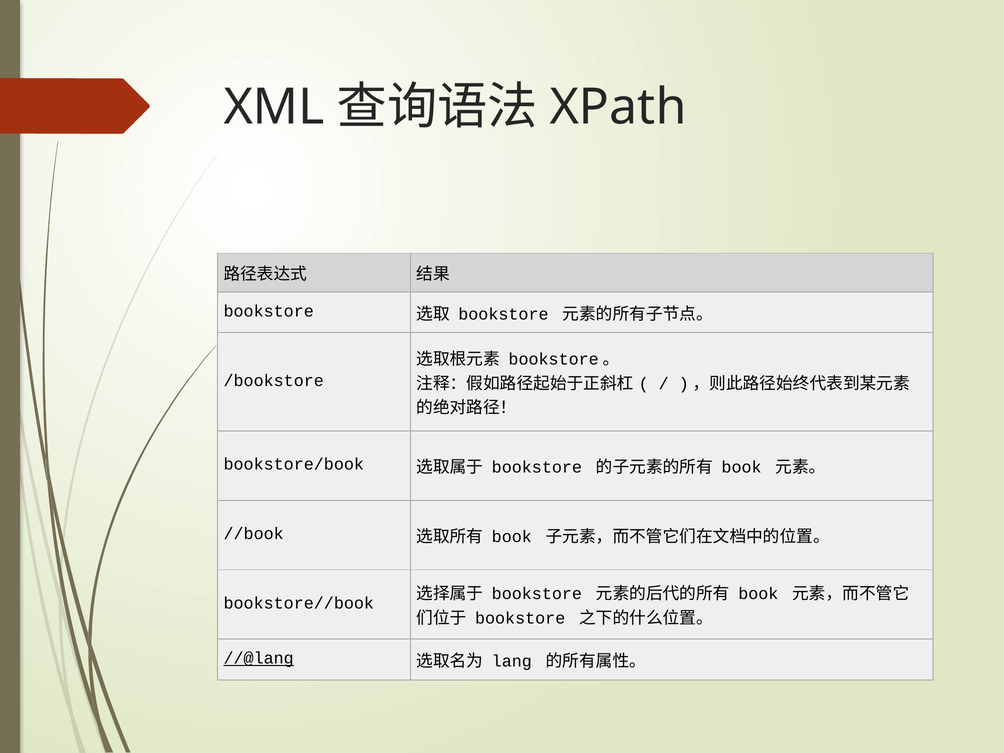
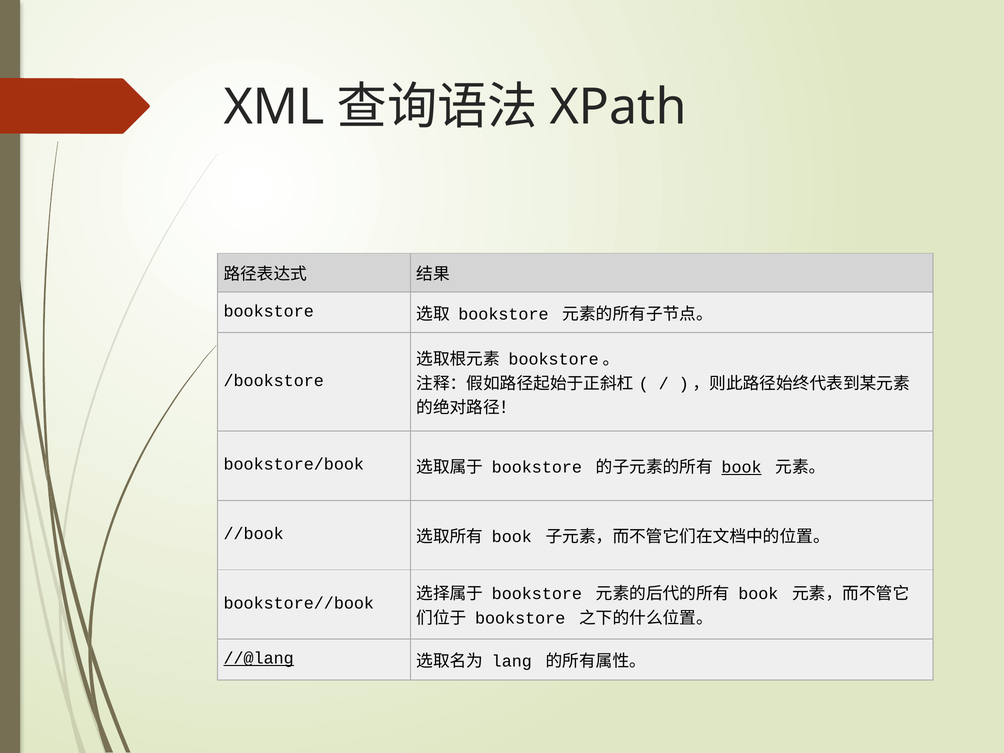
book underline: none -> present (742, 467)
